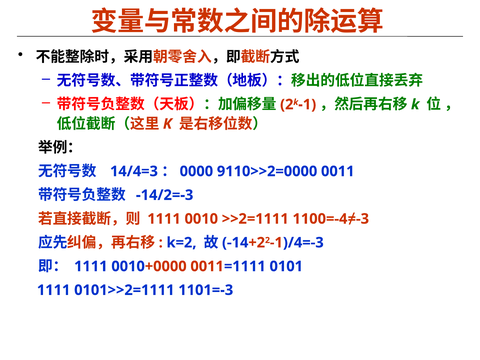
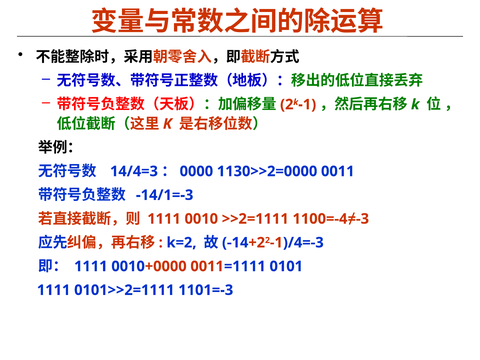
9110>>2=0000: 9110>>2=0000 -> 1130>>2=0000 (267, 171)
-14/2=-3: -14/2=-3 -> -14/1=-3 (165, 195)
